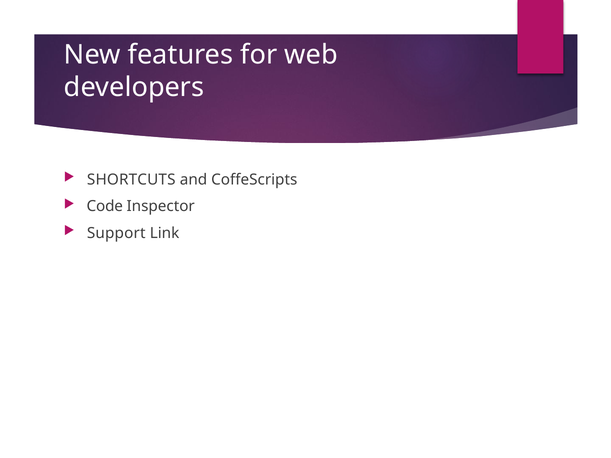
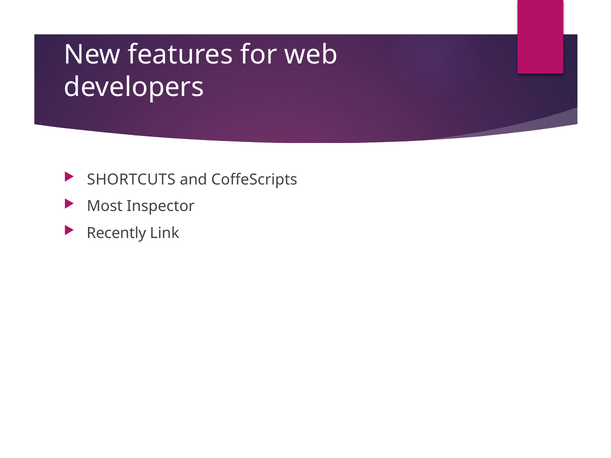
Code: Code -> Most (105, 206)
Support: Support -> Recently (116, 233)
